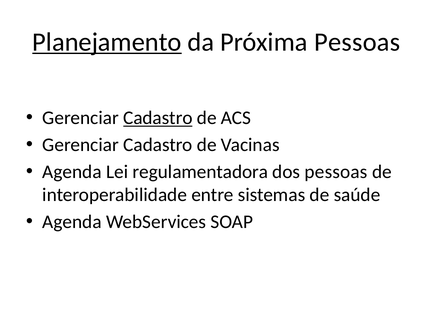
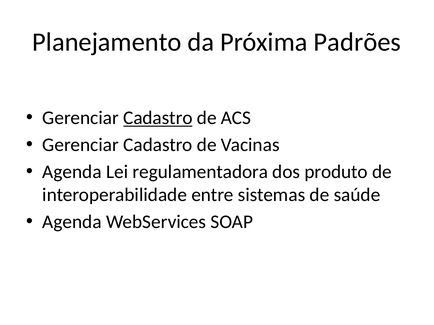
Planejamento underline: present -> none (107, 42)
Próxima Pessoas: Pessoas -> Padrões (357, 42)
dos pessoas: pessoas -> produto (336, 172)
